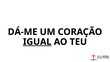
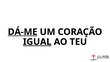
DÁ-ME underline: none -> present (23, 32)
